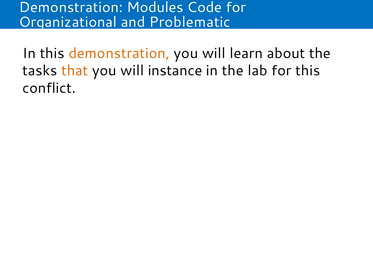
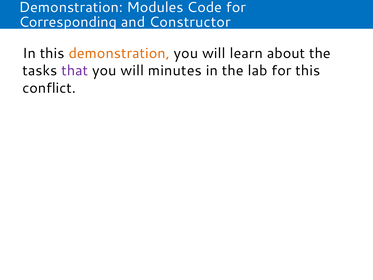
Organizational: Organizational -> Corresponding (68, 22)
Problematic: Problematic -> Constructor (190, 22)
that colour: orange -> purple (75, 71)
instance: instance -> minutes (175, 71)
